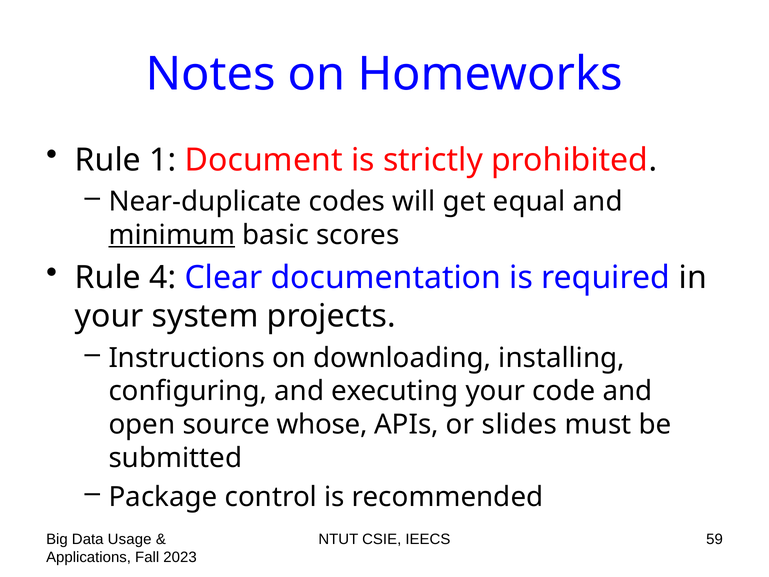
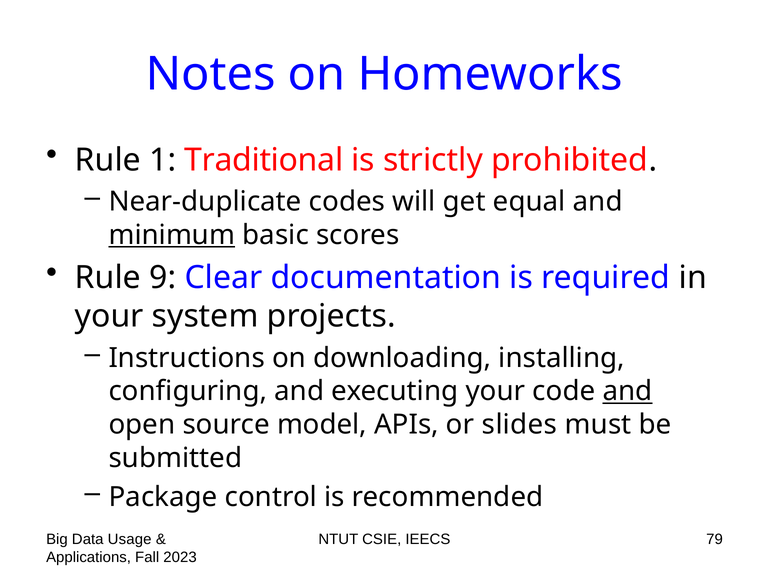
Document: Document -> Traditional (264, 160)
4: 4 -> 9 (163, 278)
and underline: none -> present (627, 391)
whose: whose -> model (322, 424)
59: 59 -> 79 (715, 539)
